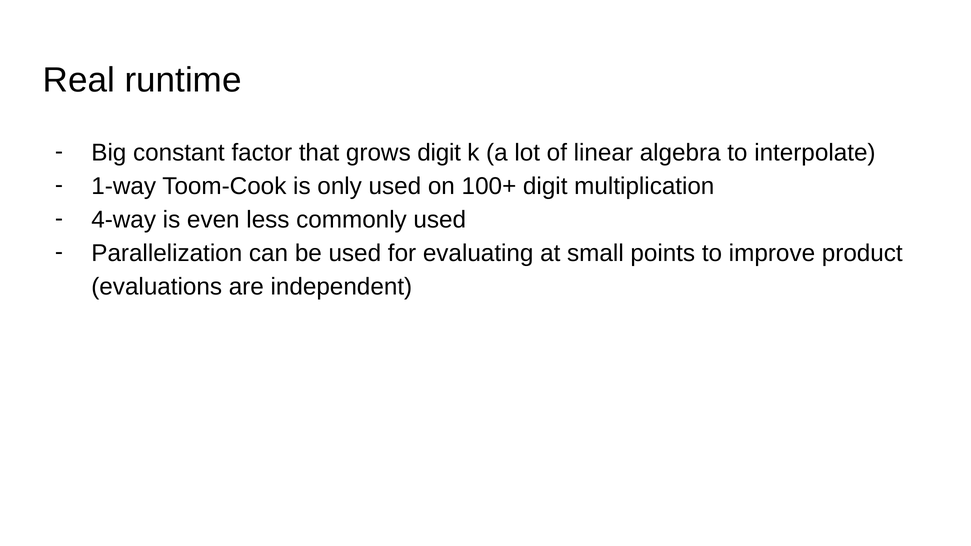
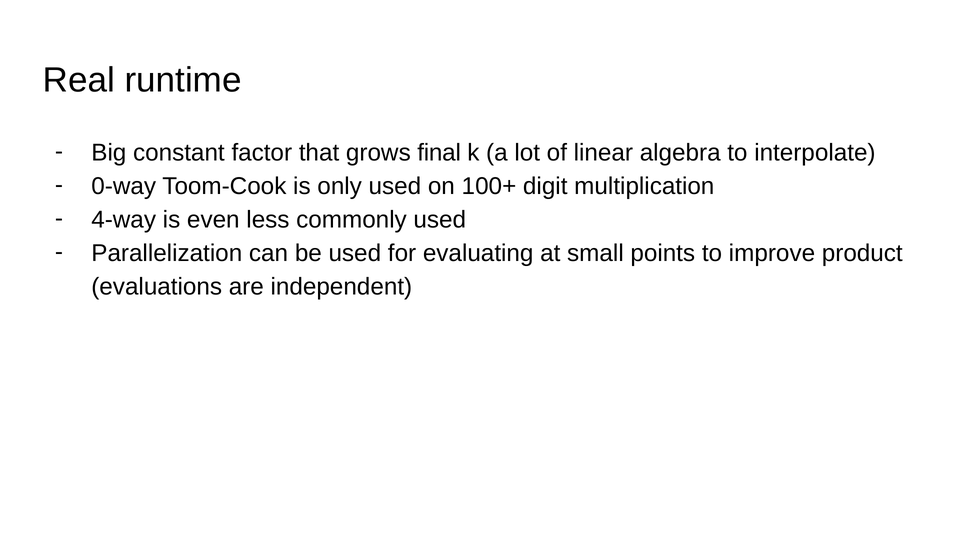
grows digit: digit -> final (439, 153)
1-way: 1-way -> 0-way (124, 186)
